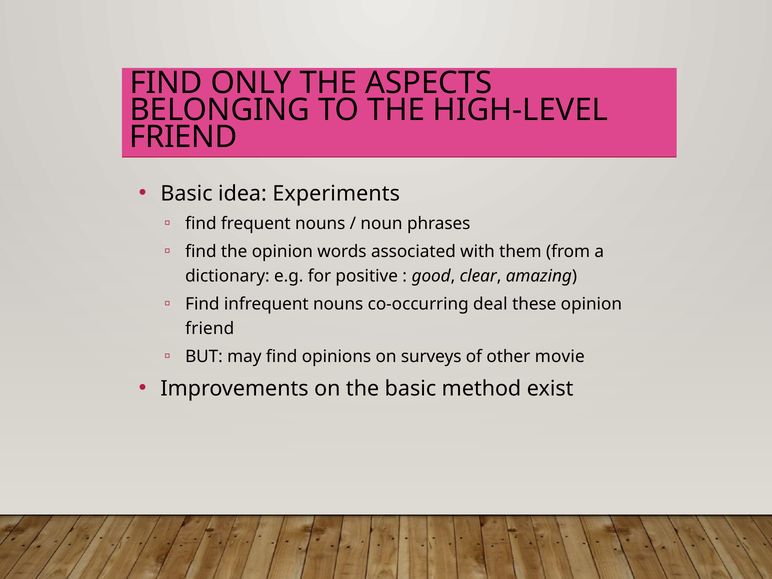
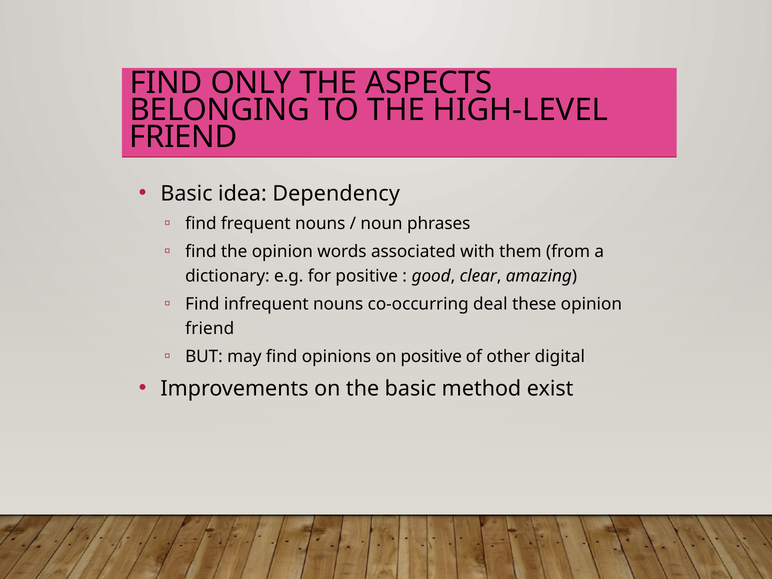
Experiments: Experiments -> Dependency (336, 194)
on surveys: surveys -> positive (431, 357)
movie: movie -> digital (560, 357)
